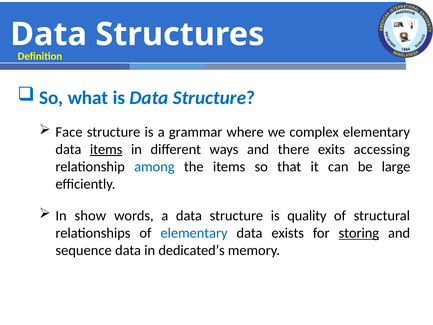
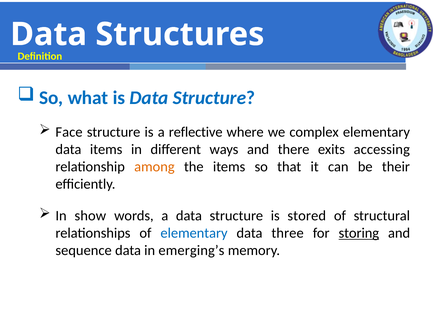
grammar: grammar -> reflective (196, 132)
items underline: present -> none (106, 149)
among colour: blue -> orange (154, 167)
large: large -> their (396, 167)
quality: quality -> stored (307, 216)
exists: exists -> three (288, 233)
dedicated’s: dedicated’s -> emerging’s (191, 250)
